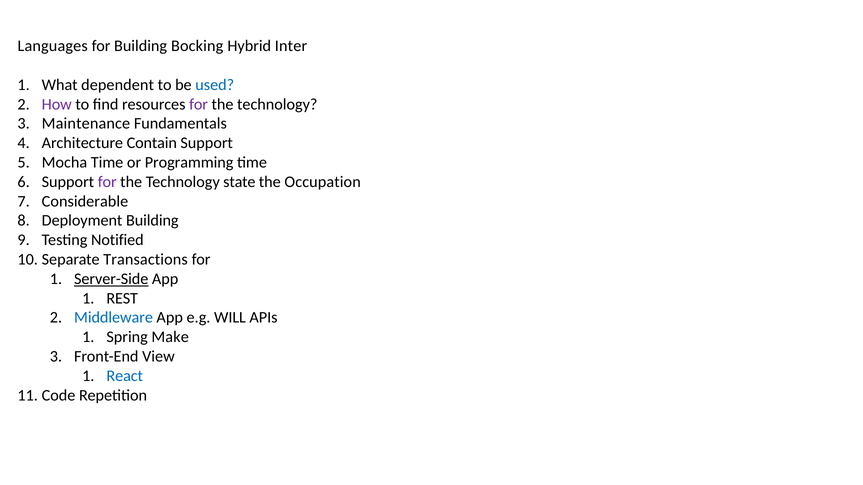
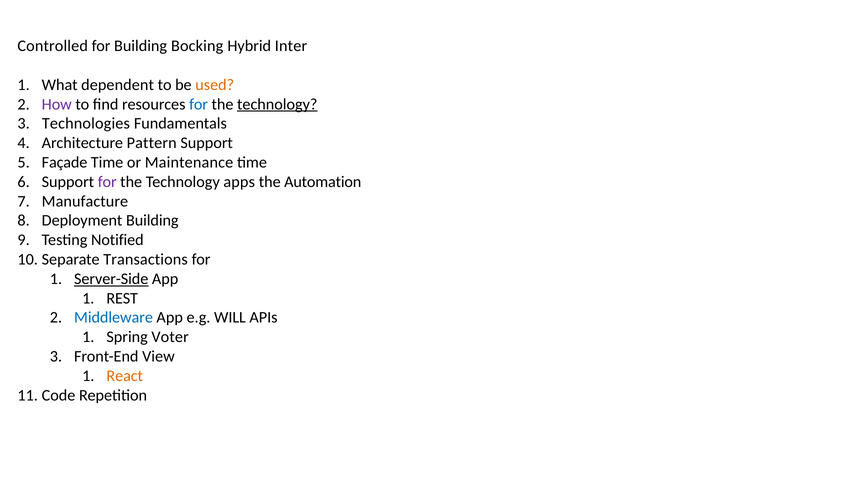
Languages: Languages -> Controlled (53, 46)
used colour: blue -> orange (215, 85)
for colour: purple -> blue (199, 104)
technology underline: none -> present (277, 104)
Maintenance: Maintenance -> Technologies (86, 124)
Contain: Contain -> Pattern (152, 143)
Mocha: Mocha -> Façade (65, 163)
Programming: Programming -> Maintenance (189, 163)
state: state -> apps (239, 182)
Occupation: Occupation -> Automation (323, 182)
Considerable: Considerable -> Manufacture (85, 201)
Make: Make -> Voter (170, 337)
React colour: blue -> orange (125, 376)
